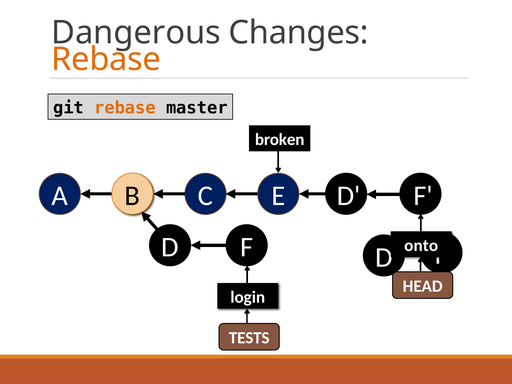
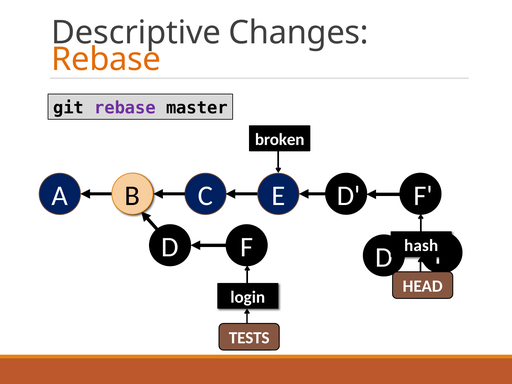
Dangerous: Dangerous -> Descriptive (136, 33)
rebase colour: orange -> purple (125, 108)
onto: onto -> hash (421, 245)
